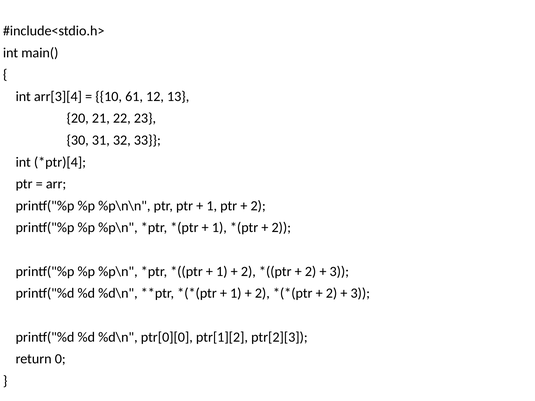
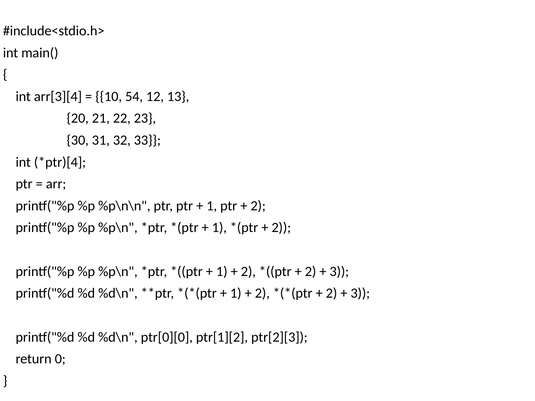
61: 61 -> 54 (134, 97)
